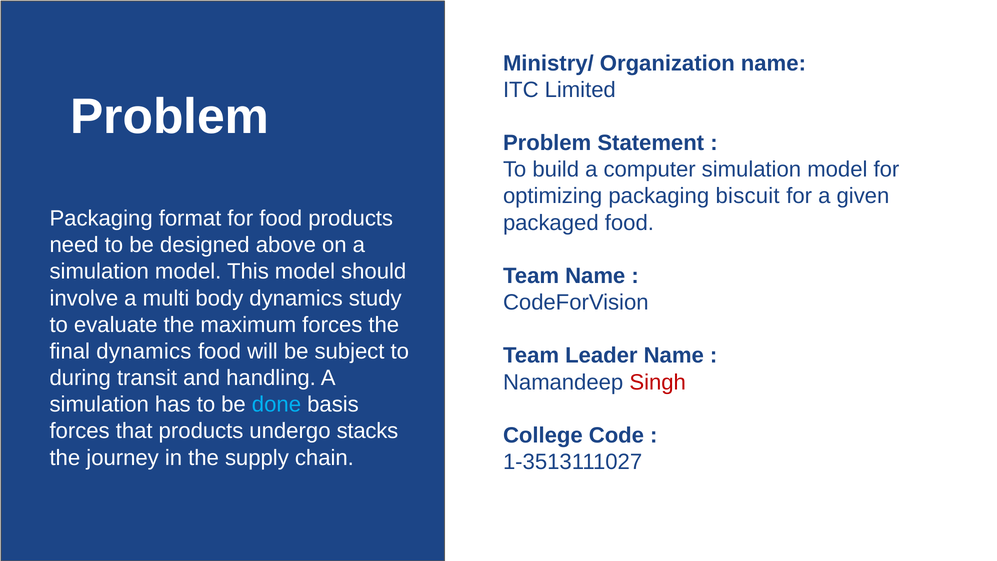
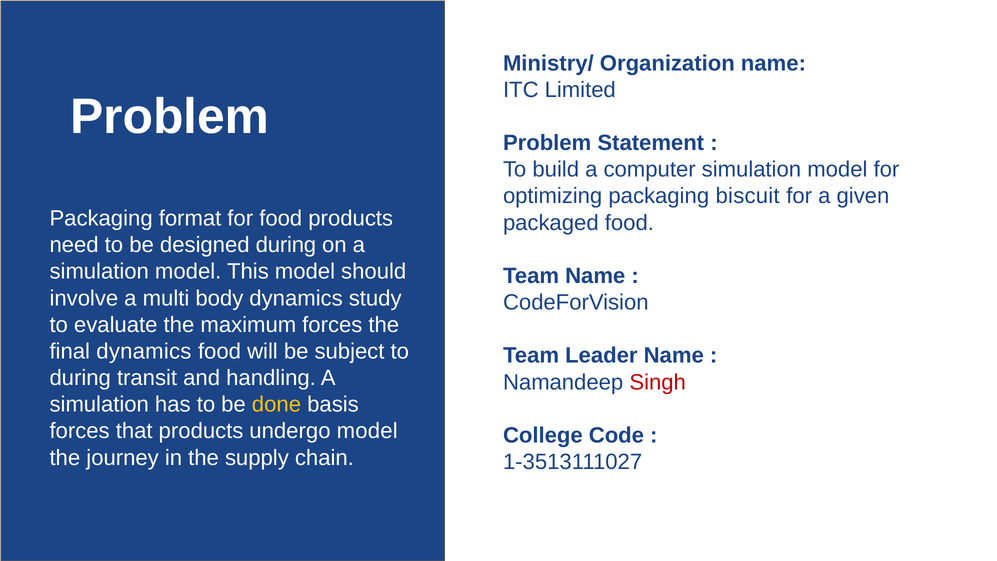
designed above: above -> during (286, 245)
done colour: light blue -> yellow (276, 404)
undergo stacks: stacks -> model (367, 431)
